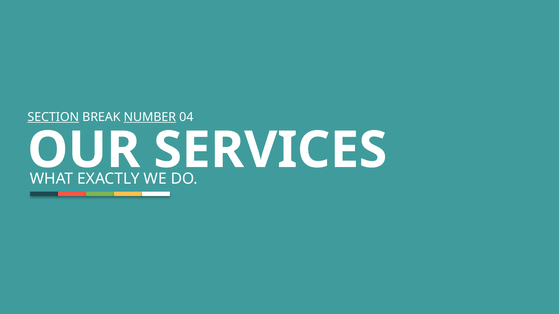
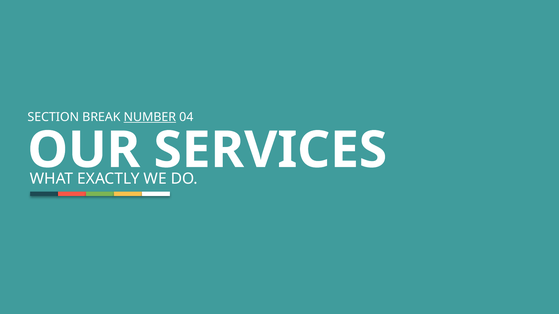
SECTION underline: present -> none (53, 117)
